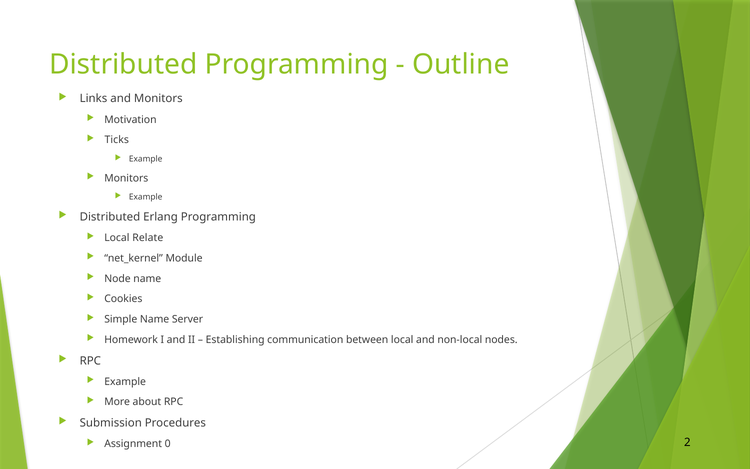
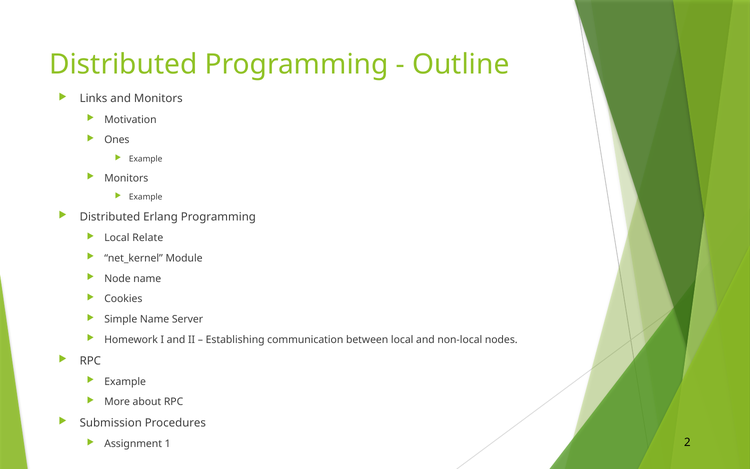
Ticks: Ticks -> Ones (117, 140)
0: 0 -> 1 (168, 444)
